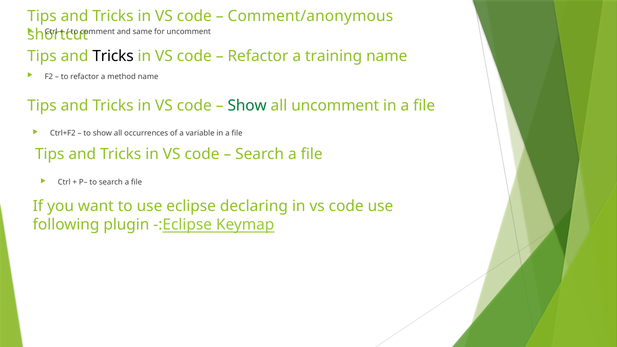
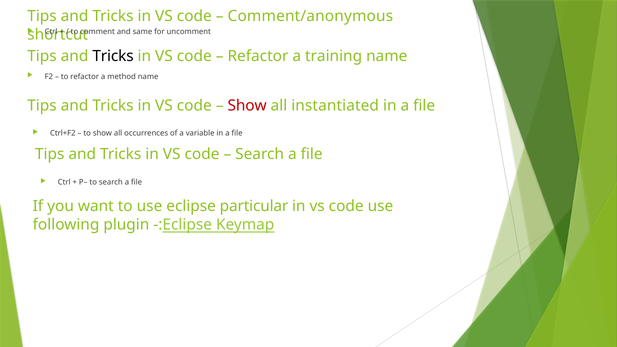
Show colour: green -> red (247, 106)
all uncomment: uncomment -> instantiated (335, 106)
declaring: declaring -> particular (254, 206)
